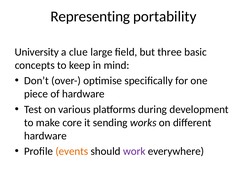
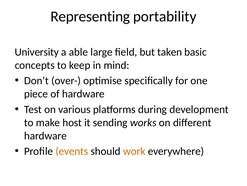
clue: clue -> able (78, 52)
three: three -> taken (170, 52)
core: core -> host (72, 122)
work colour: purple -> orange (134, 151)
